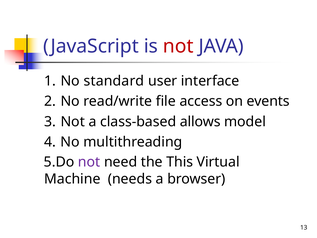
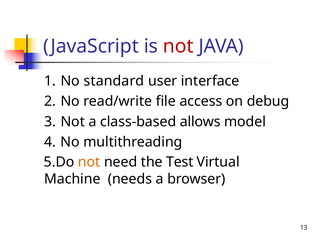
events: events -> debug (268, 101)
not colour: purple -> orange (89, 162)
This: This -> Test (180, 162)
